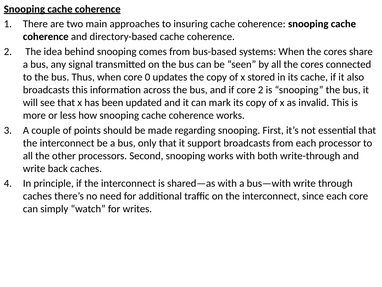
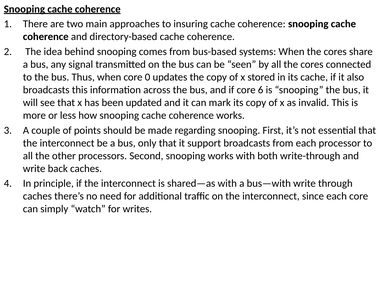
core 2: 2 -> 6 (261, 90)
